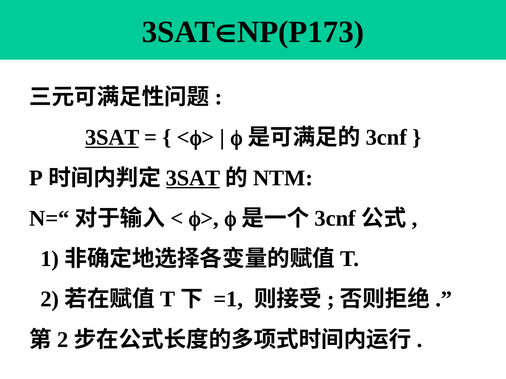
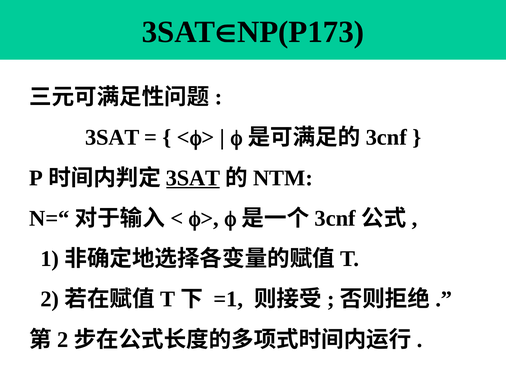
3SAT underline: present -> none (112, 138)
